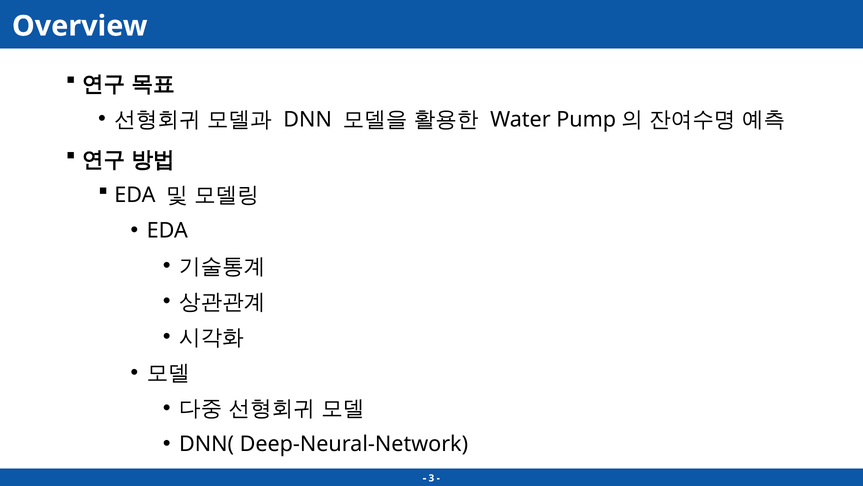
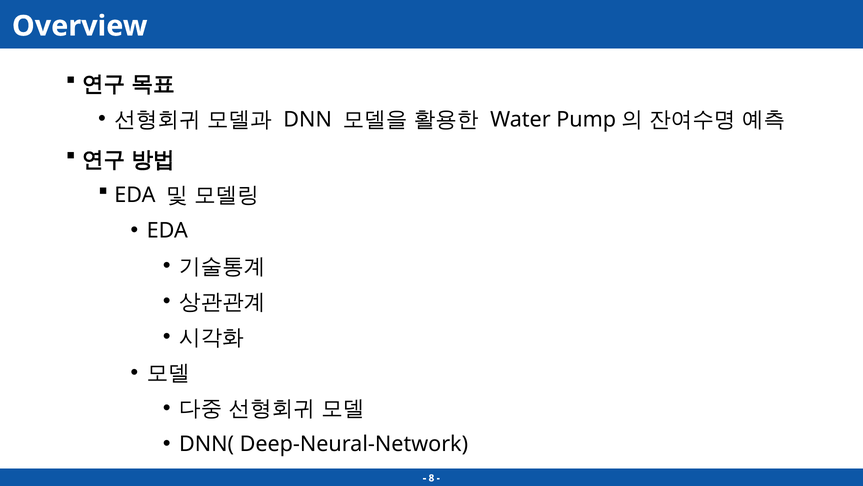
3: 3 -> 8 (431, 478)
